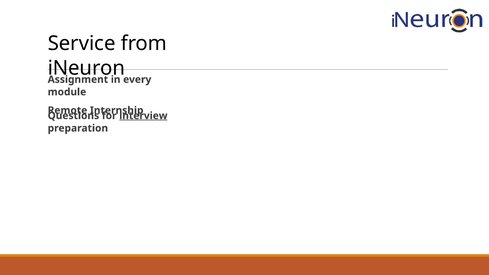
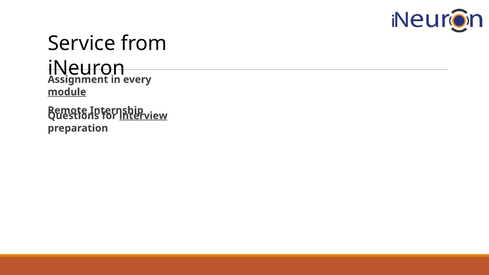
module underline: none -> present (67, 92)
